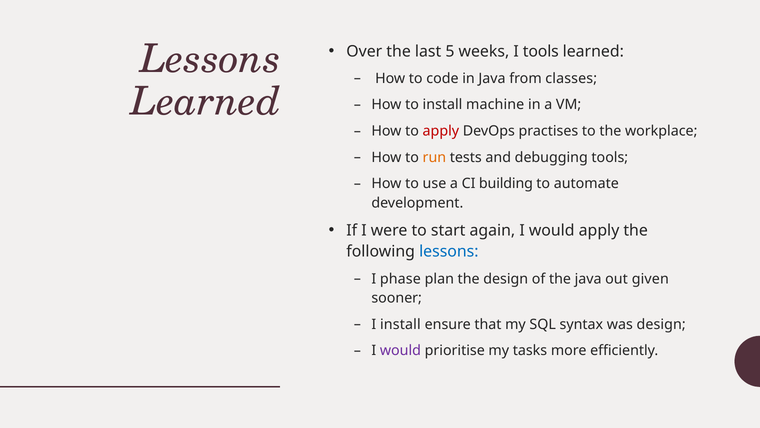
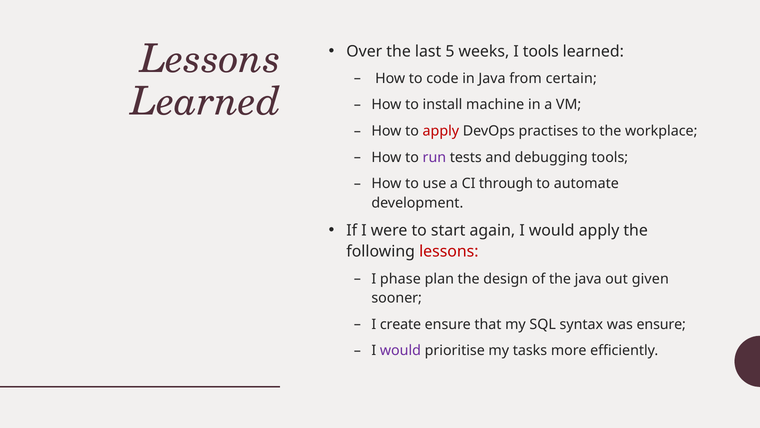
classes: classes -> certain (571, 78)
run colour: orange -> purple (434, 157)
building: building -> through (506, 183)
lessons colour: blue -> red (449, 251)
I install: install -> create (400, 324)
was design: design -> ensure (661, 324)
